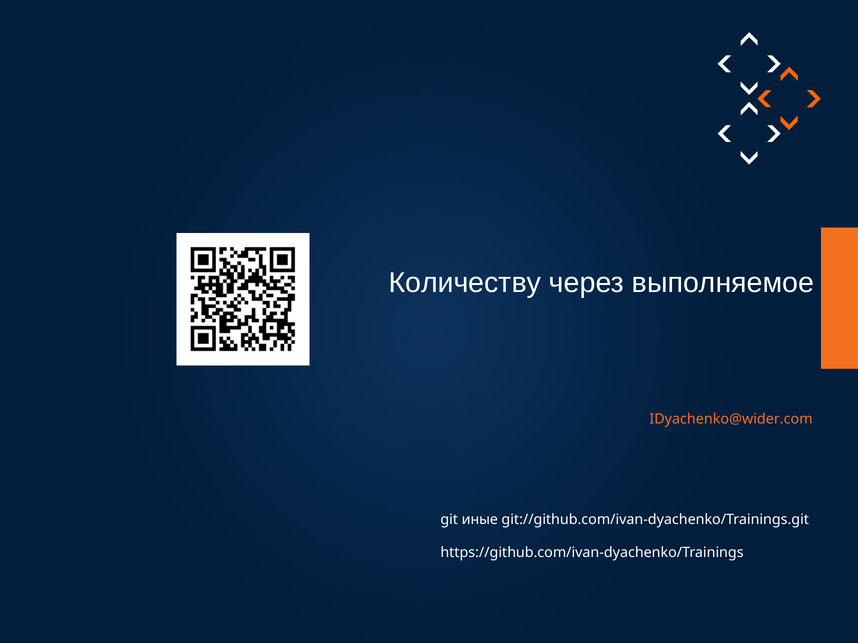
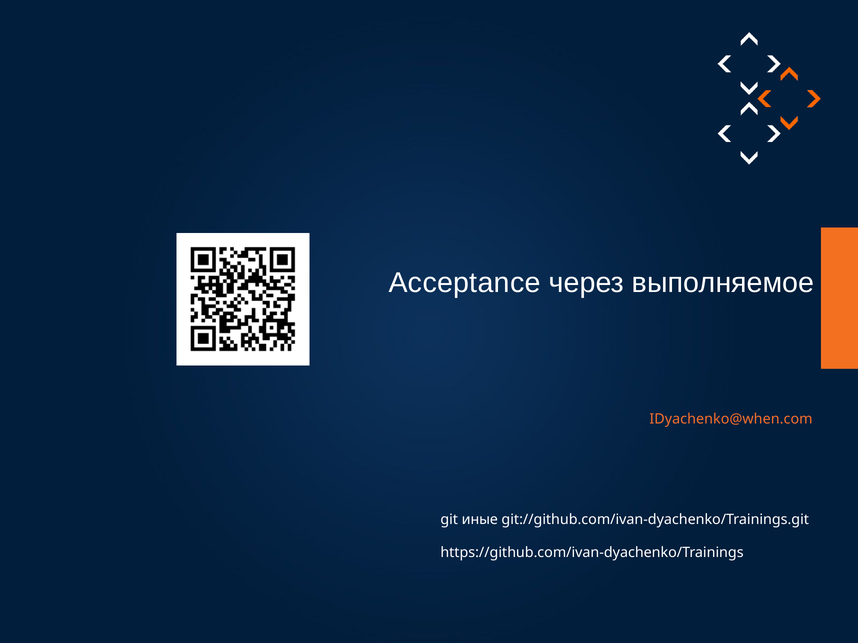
Количеству: Количеству -> Acceptance (465, 283)
IDyachenko@wider.com: IDyachenko@wider.com -> IDyachenko@when.com (731, 419)
